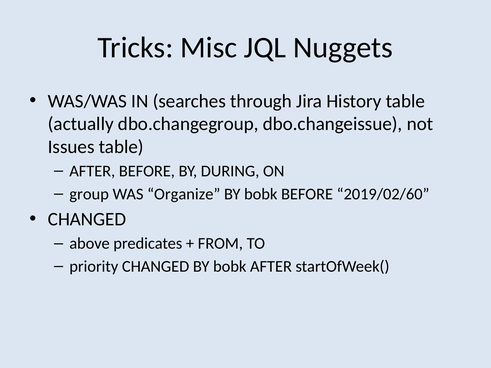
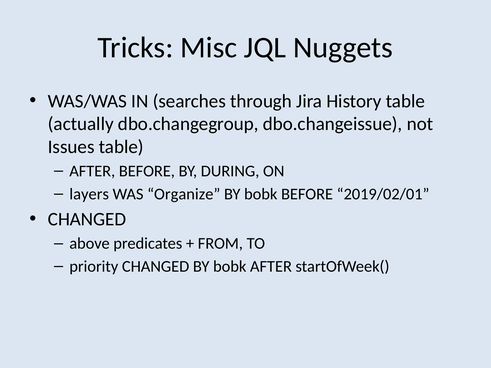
group: group -> layers (89, 194)
2019/02/60: 2019/02/60 -> 2019/02/01 (383, 194)
